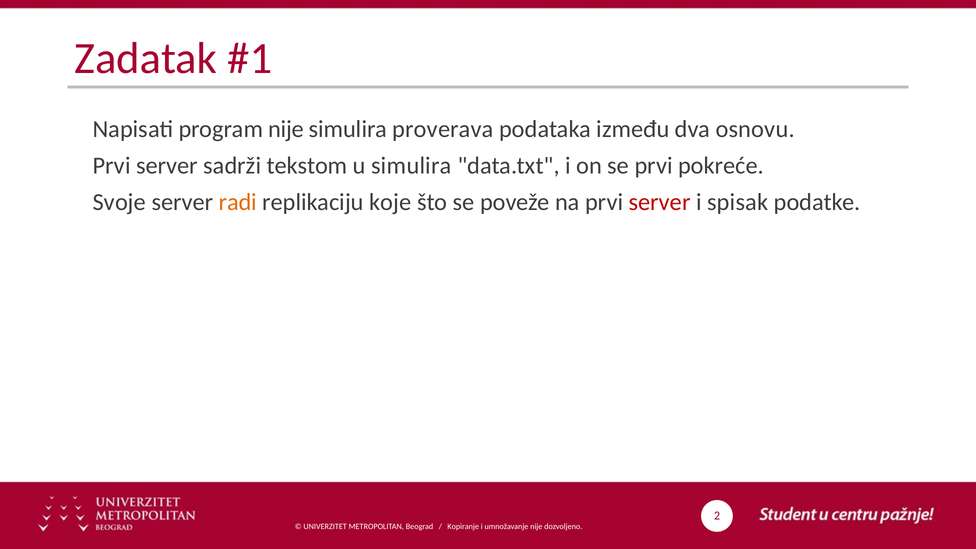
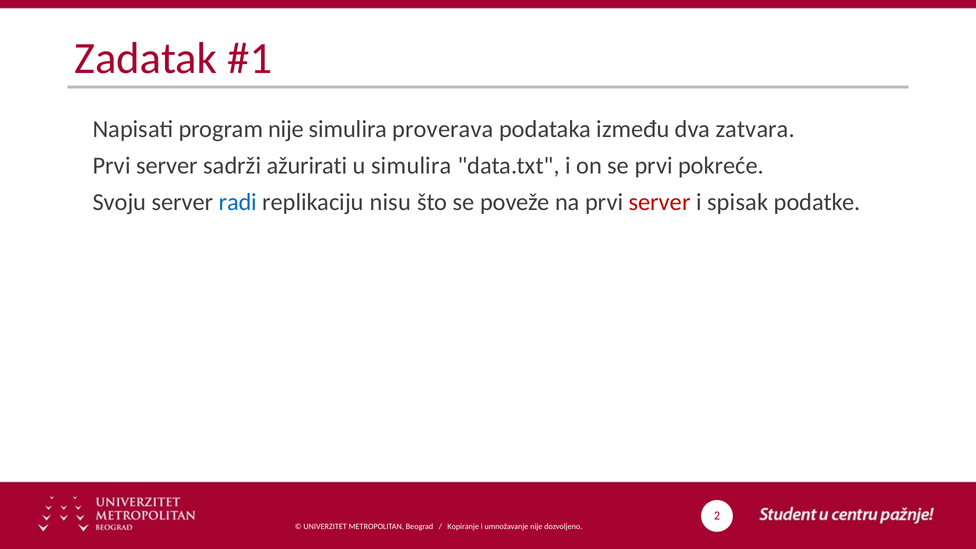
osnovu: osnovu -> zatvara (755, 129)
tekstom: tekstom -> ažurirati (307, 166)
Svoje: Svoje -> Svoju (119, 202)
radi colour: orange -> blue (238, 202)
koje: koje -> nisu (390, 202)
